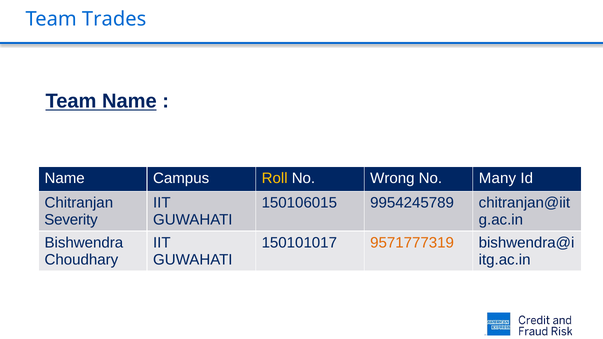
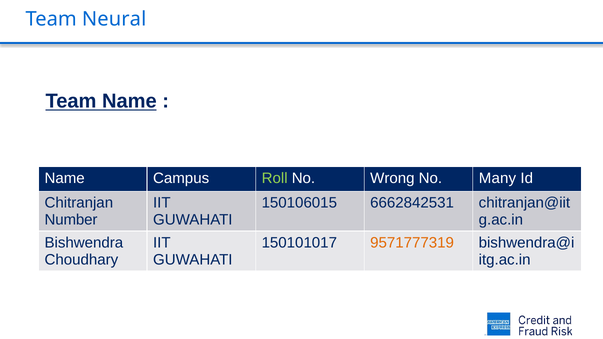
Trades: Trades -> Neural (114, 19)
Roll colour: yellow -> light green (275, 179)
9954245789: 9954245789 -> 6662842531 (412, 203)
Severity: Severity -> Number (71, 220)
